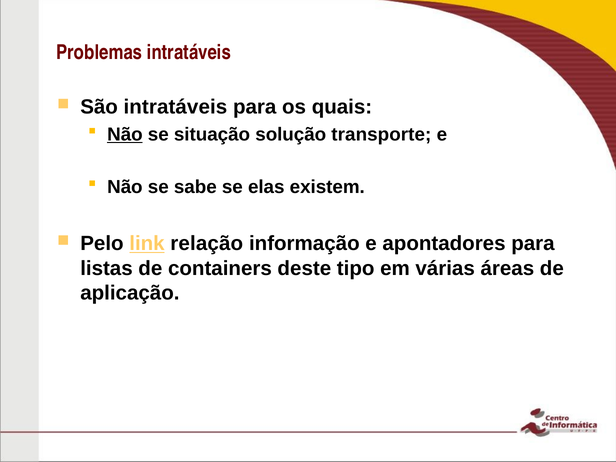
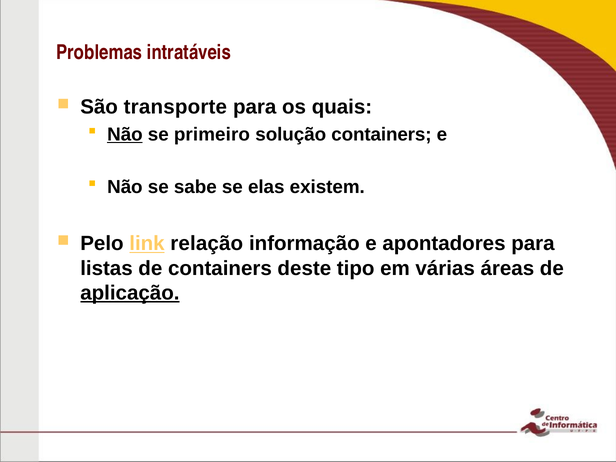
São intratáveis: intratáveis -> transporte (175, 107)
situação: situação -> primeiro (212, 134)
solução transporte: transporte -> containers (381, 134)
aplicação underline: none -> present (130, 293)
